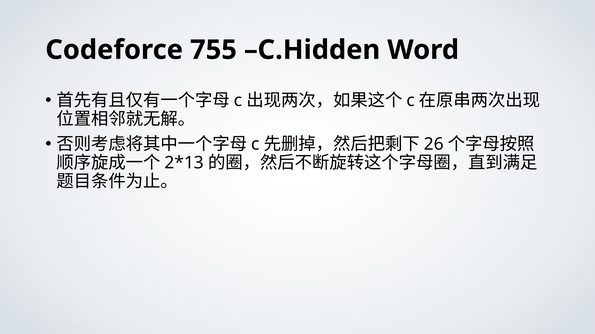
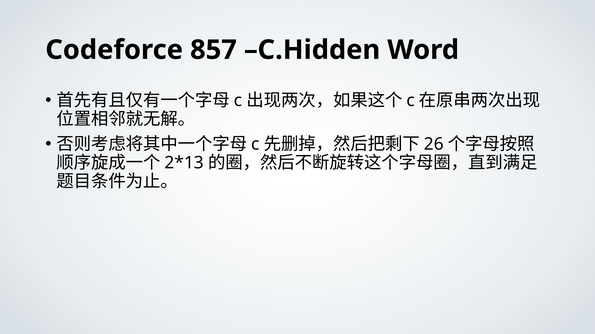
755: 755 -> 857 (213, 50)
